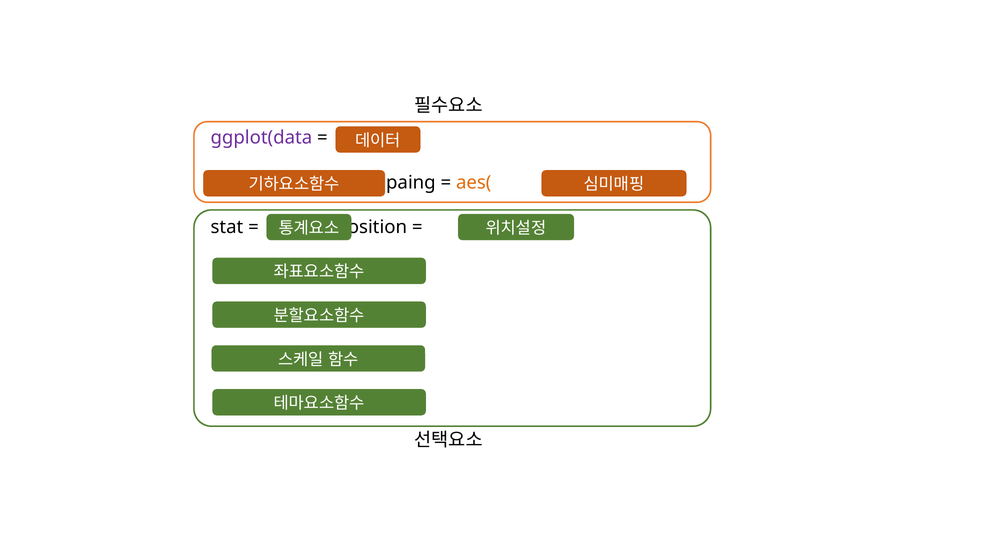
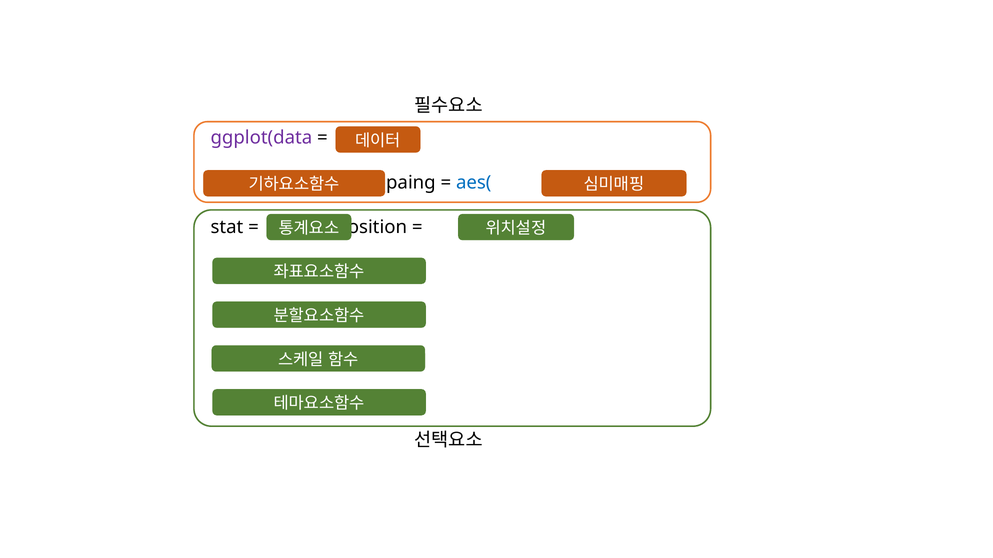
aes( colour: orange -> blue (474, 183)
